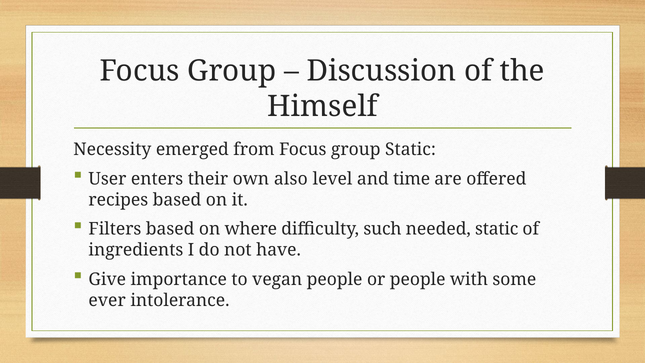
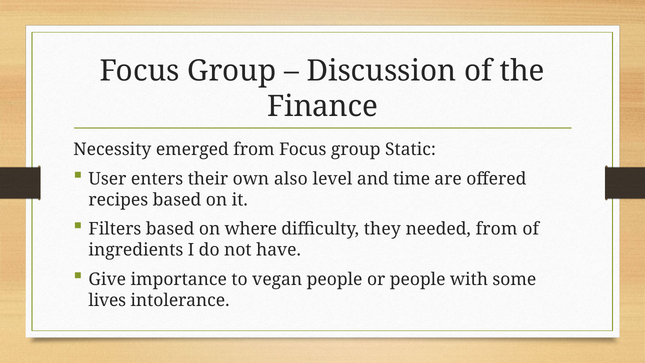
Himself: Himself -> Finance (323, 106)
such: such -> they (382, 229)
needed static: static -> from (497, 229)
ever: ever -> lives (107, 300)
